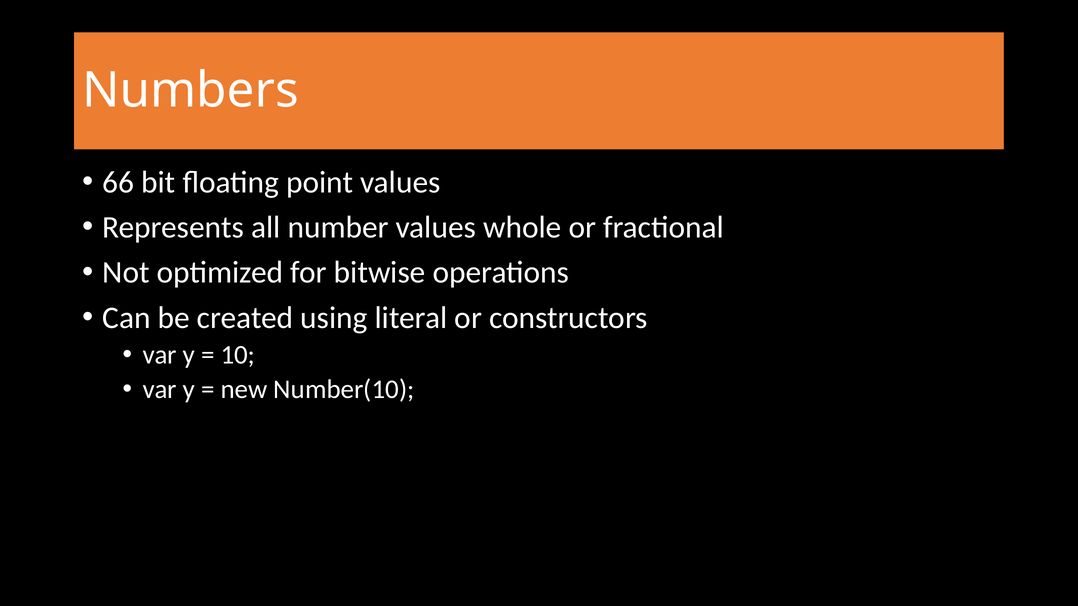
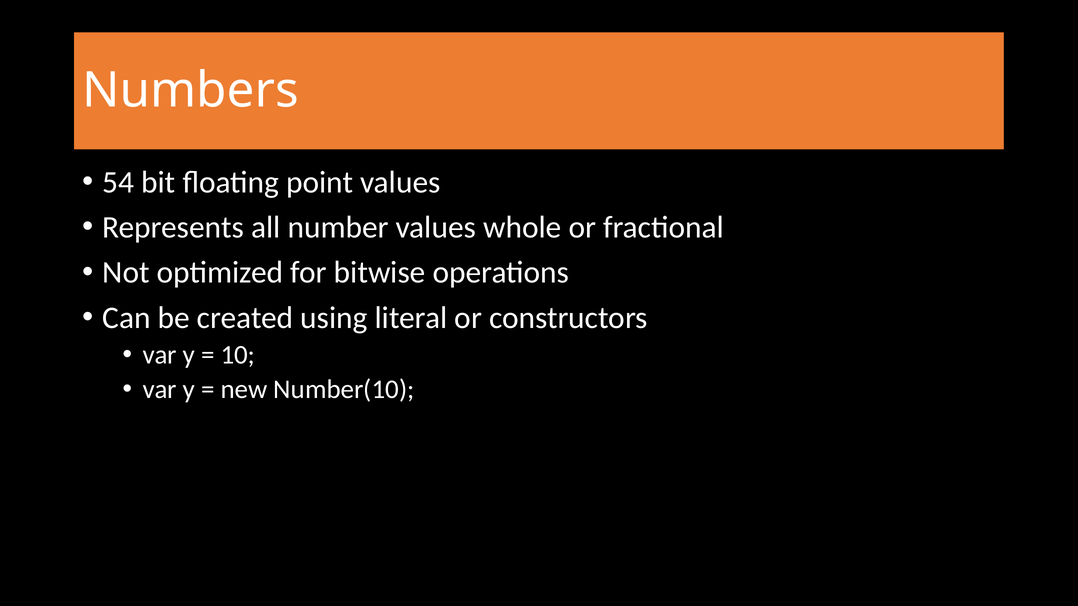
66: 66 -> 54 (118, 182)
